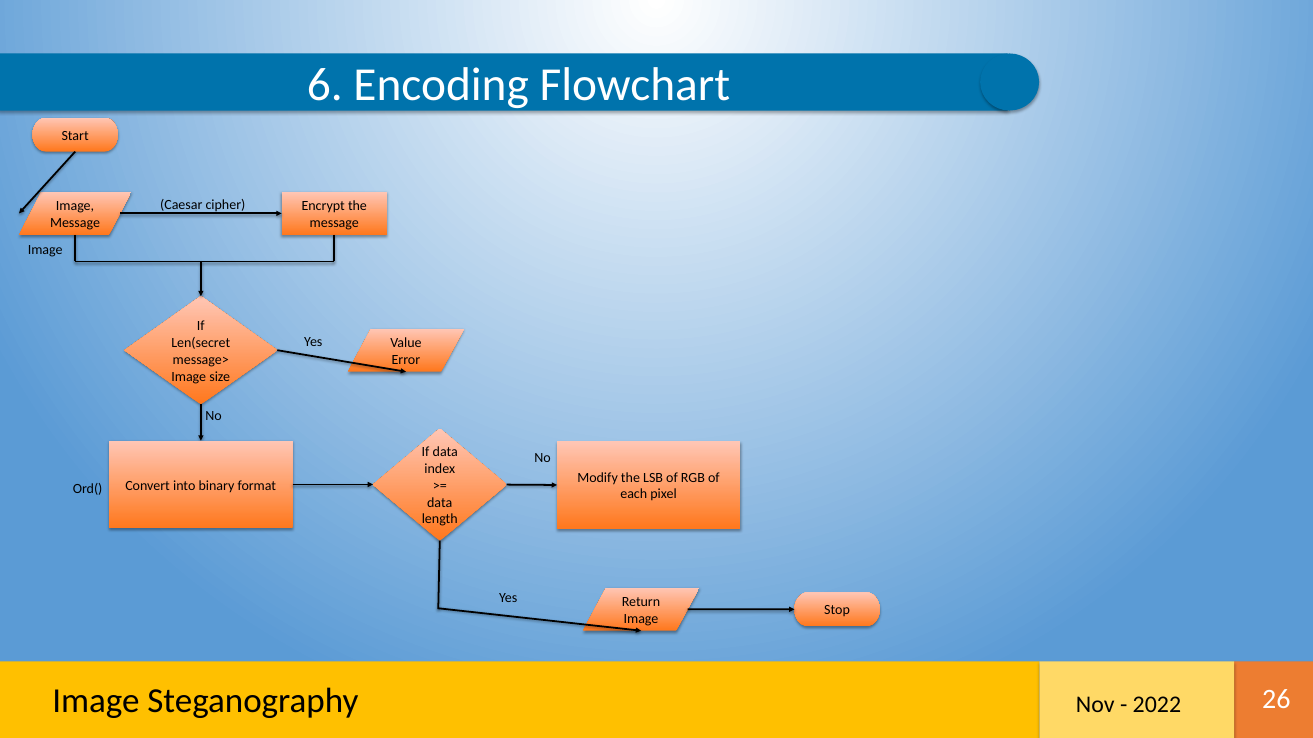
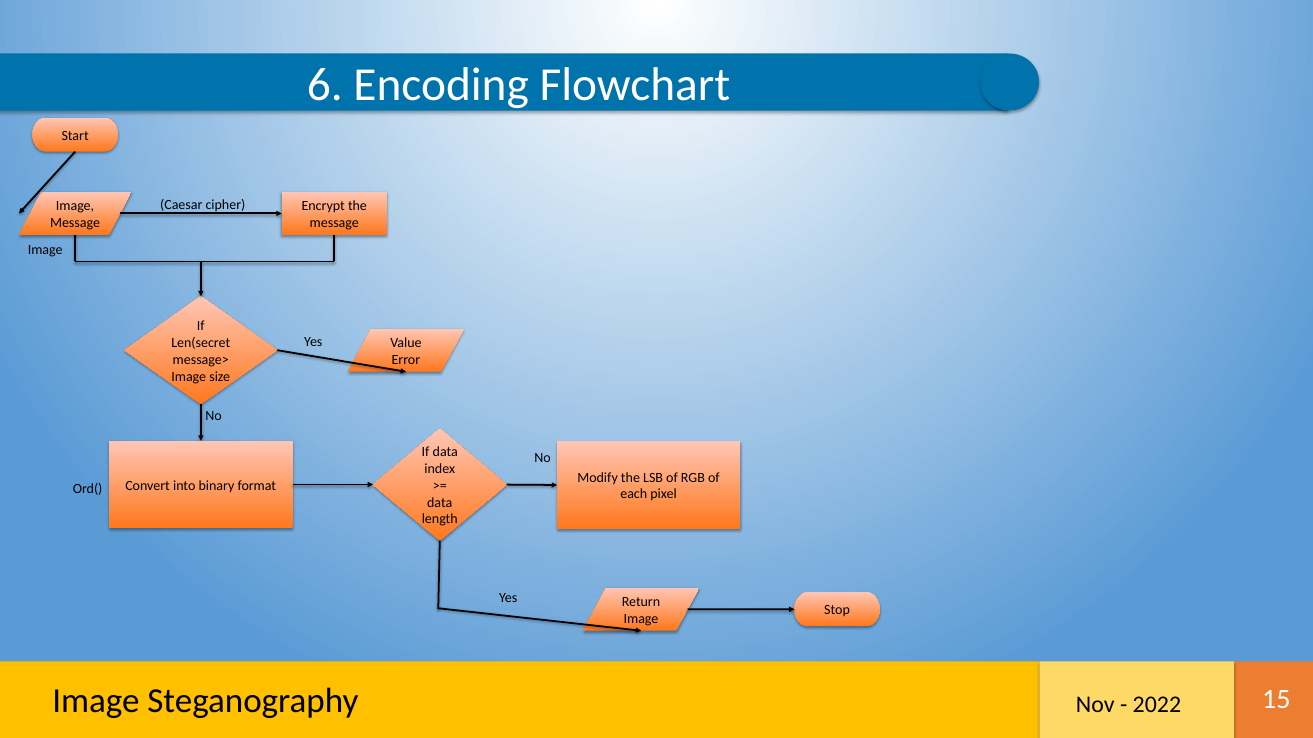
26: 26 -> 15 (1276, 700)
